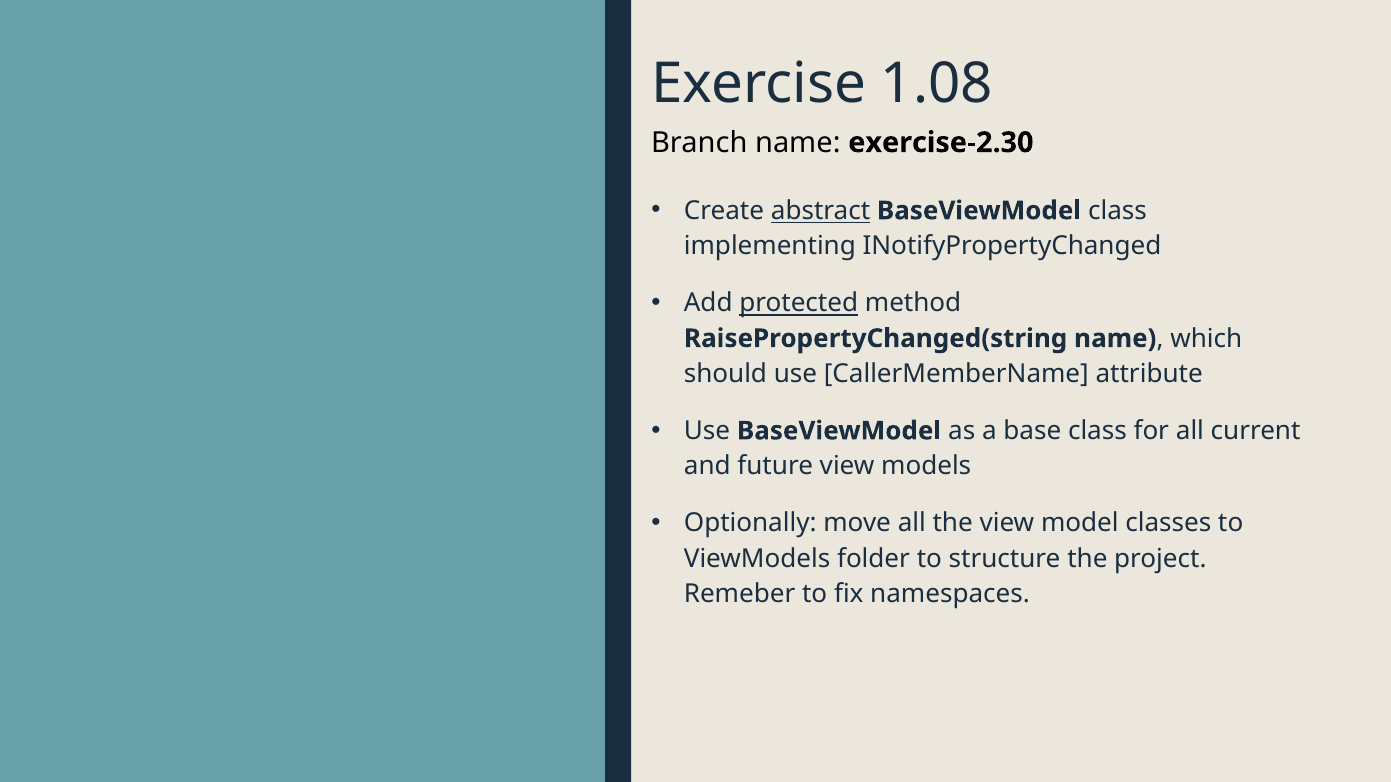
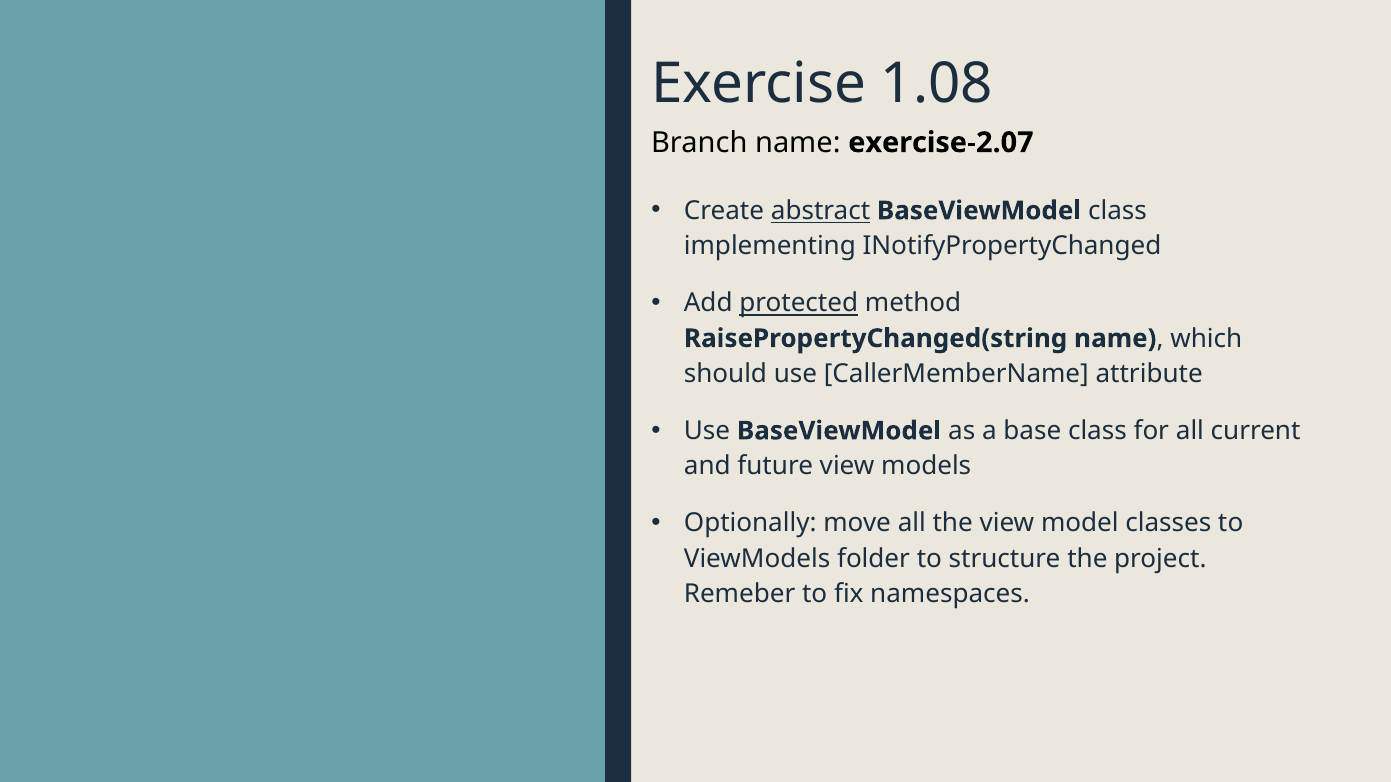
exercise-2.30: exercise-2.30 -> exercise-2.07 (941, 143)
